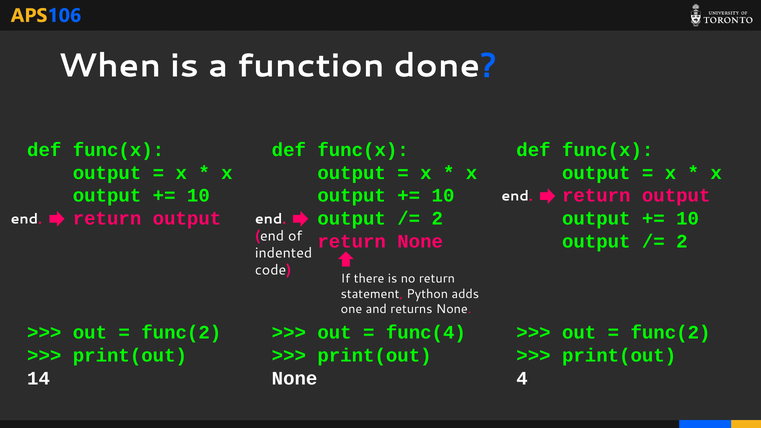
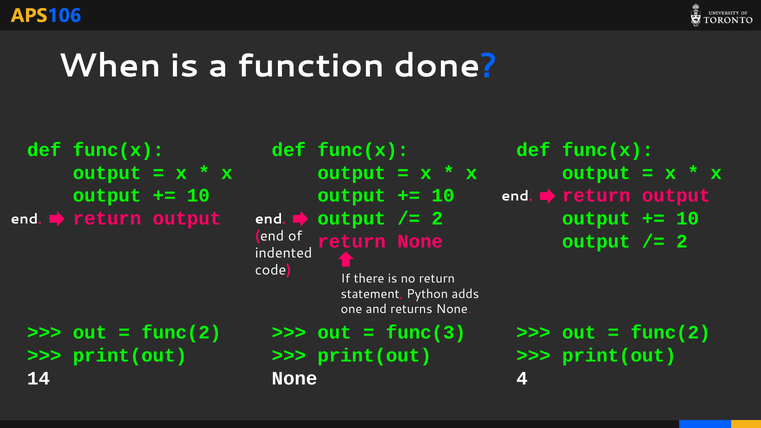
func(4: func(4 -> func(3 (426, 333)
